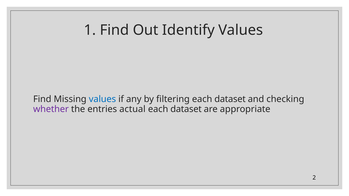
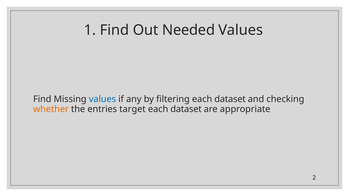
Identify: Identify -> Needed (189, 30)
whether colour: purple -> orange (51, 109)
actual: actual -> target (132, 109)
